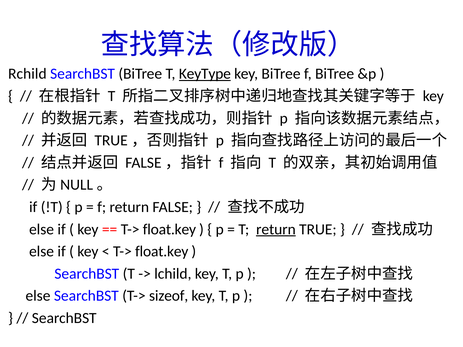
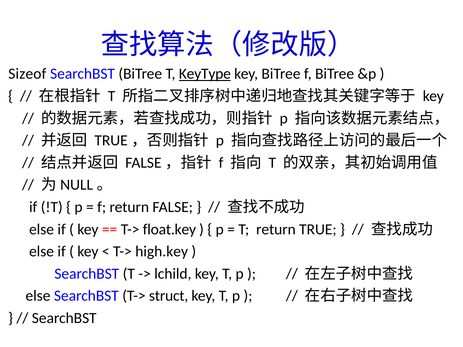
Rchild: Rchild -> Sizeof (27, 74)
return underline: present -> none (276, 229)
float.key: float.key -> high.key (162, 252)
sizeof: sizeof -> struct (169, 296)
